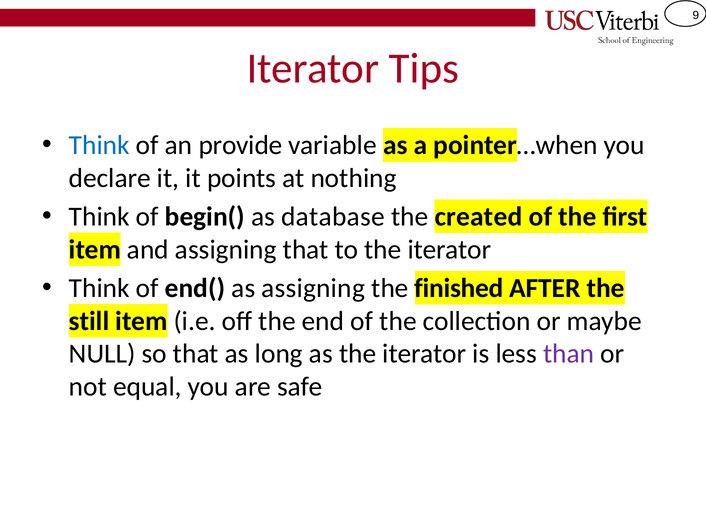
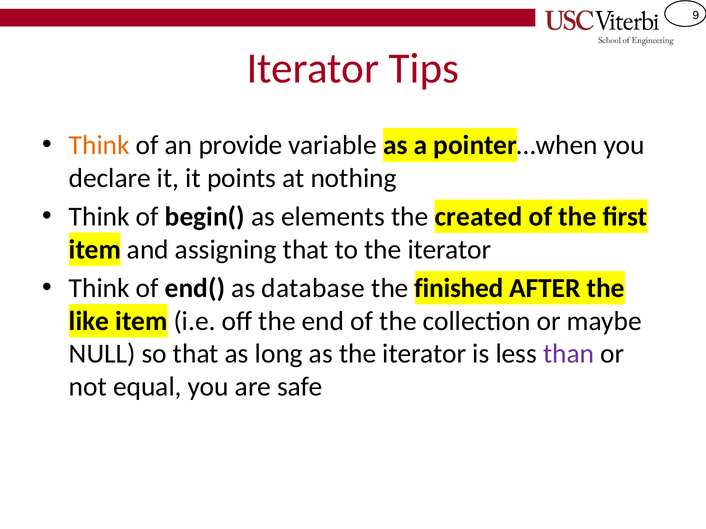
Think colour: blue -> orange (99, 145)
database: database -> elements (333, 217)
as assigning: assigning -> database (313, 288)
still: still -> like (89, 321)
